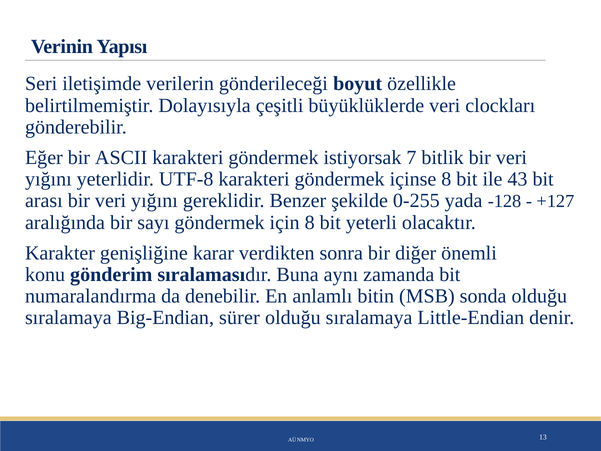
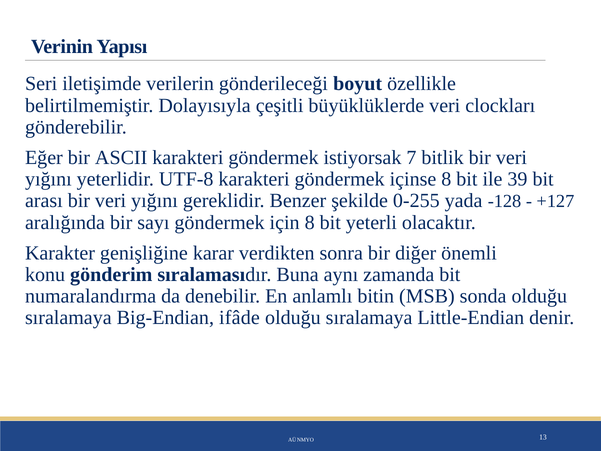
43: 43 -> 39 (517, 179)
sürer: sürer -> ifâde (239, 318)
